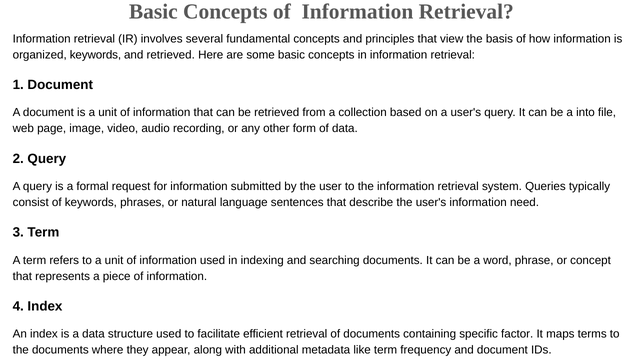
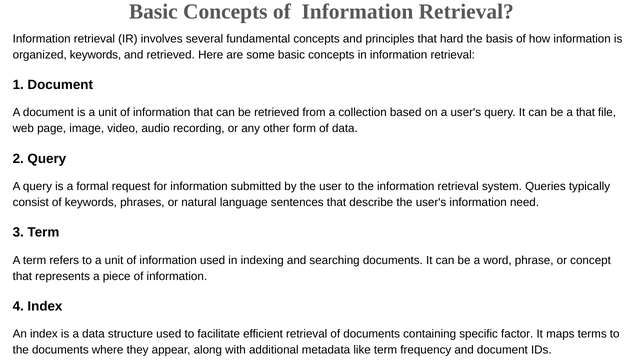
view: view -> hard (452, 39)
a into: into -> that (586, 113)
